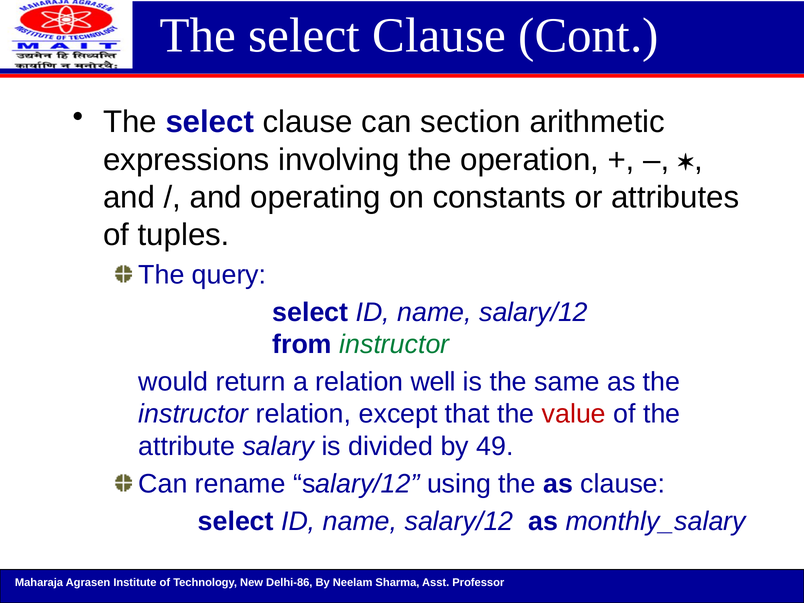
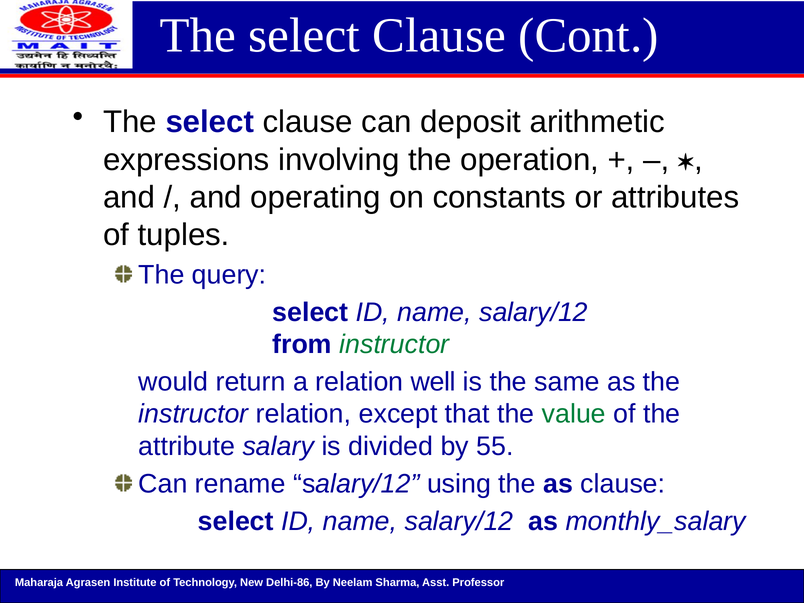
section: section -> deposit (471, 122)
value colour: red -> green (574, 414)
49: 49 -> 55 (495, 446)
